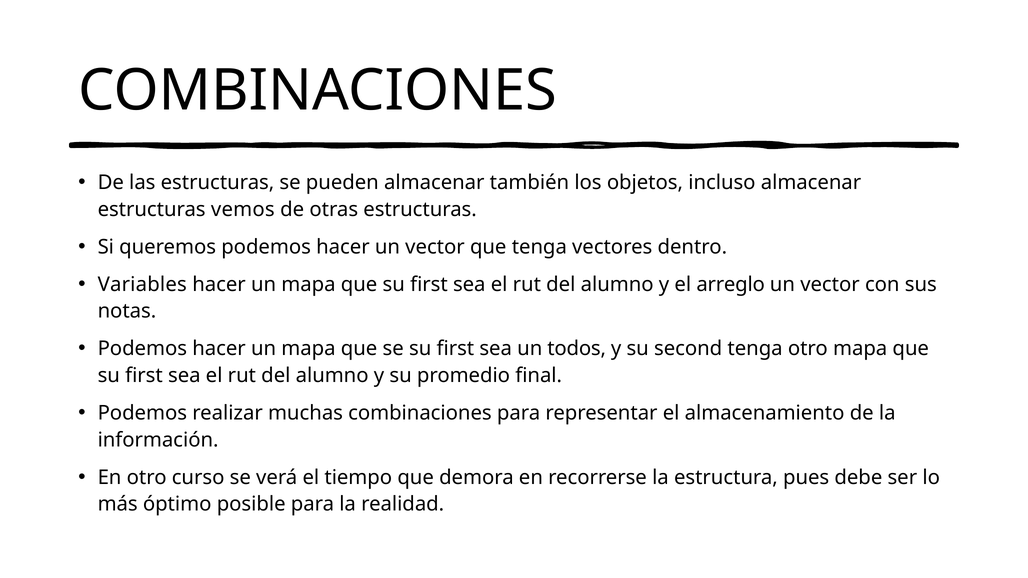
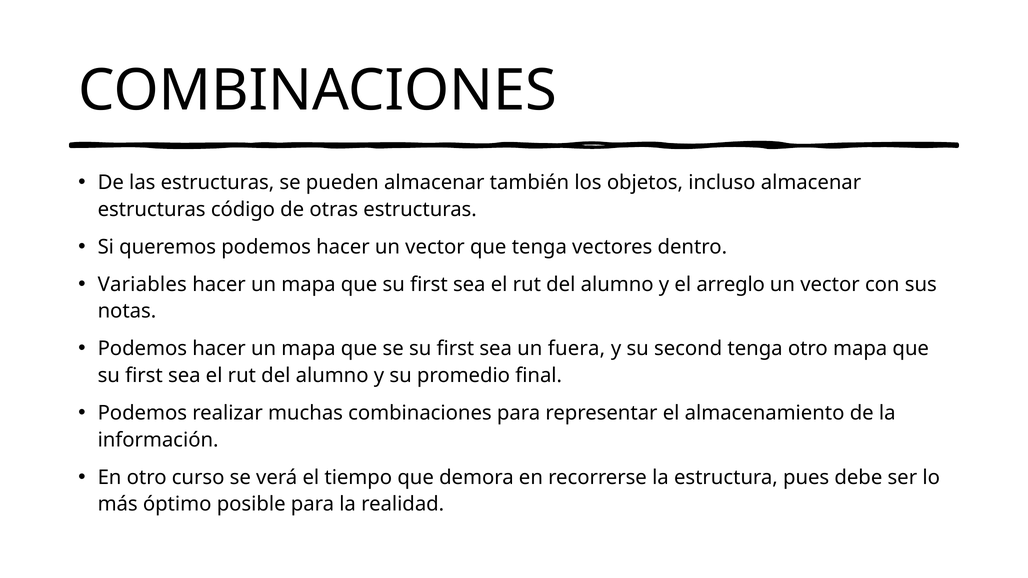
vemos: vemos -> código (243, 209)
todos: todos -> fuera (576, 349)
